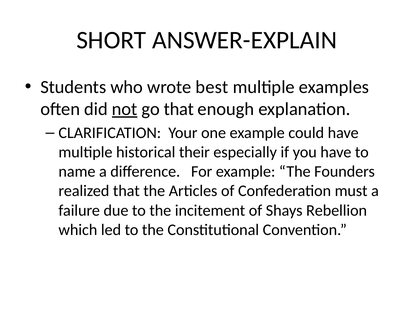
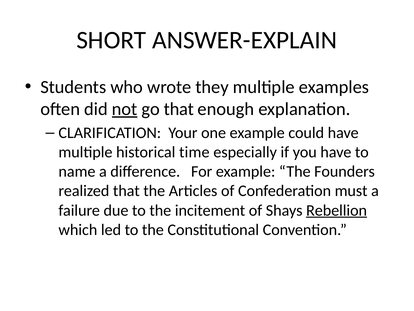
best: best -> they (212, 87)
their: their -> time (194, 152)
Rebellion underline: none -> present (337, 210)
